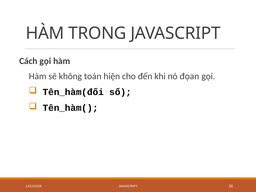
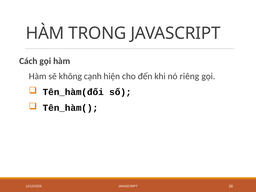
toán: toán -> cạnh (93, 76)
đọan: đọan -> riêng (189, 76)
